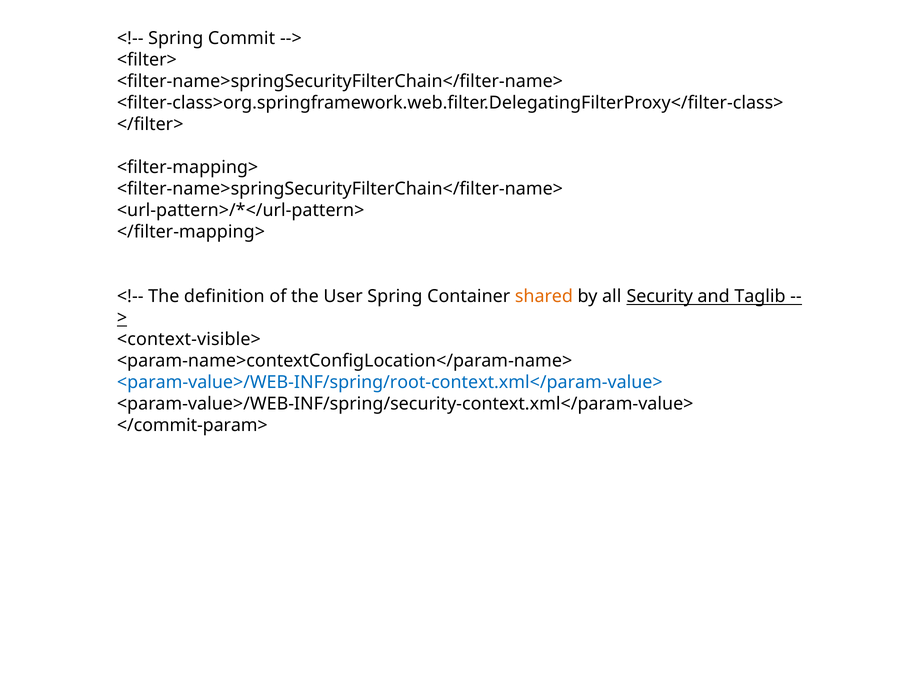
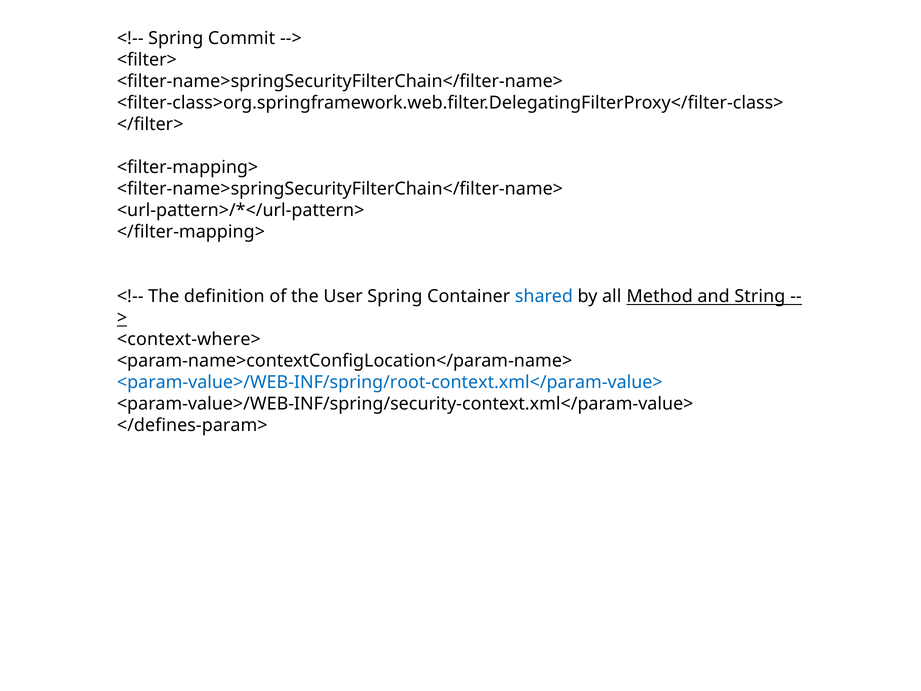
shared colour: orange -> blue (544, 296)
Security: Security -> Method (660, 296)
Taglib: Taglib -> String (760, 296)
<context-visible>: <context-visible> -> <context-where> (189, 339)
</commit-param>: </commit-param> -> </defines-param> (192, 425)
